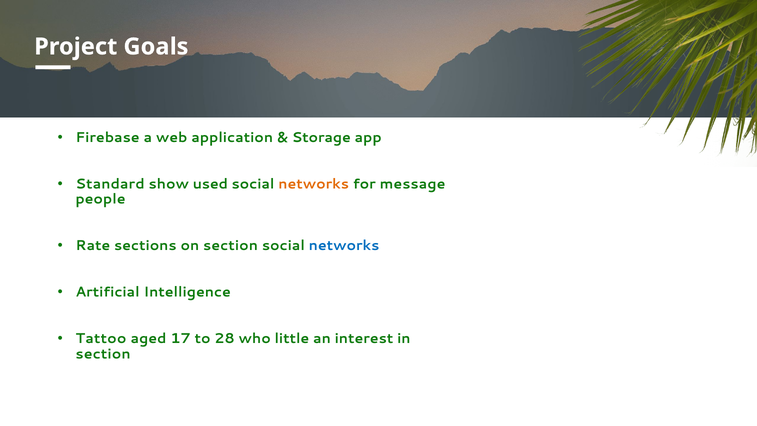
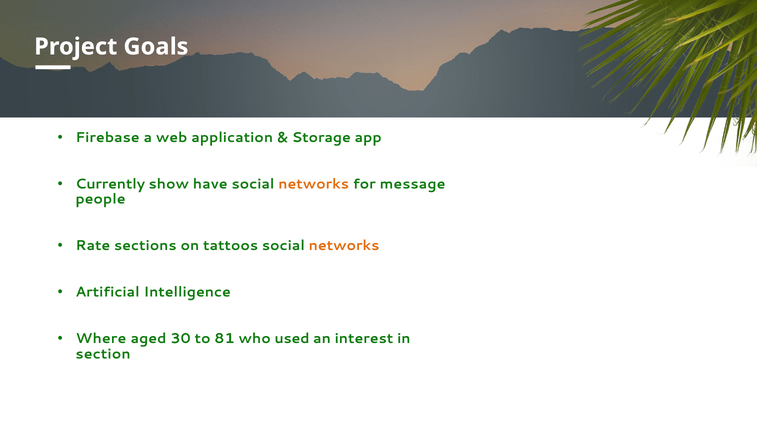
Standard: Standard -> Currently (110, 184)
used: used -> have (210, 184)
on section: section -> tattoos (231, 246)
networks colour: blue -> orange (344, 246)
Tattoo: Tattoo -> Where (101, 338)
17: 17 -> 30 (181, 338)
28: 28 -> 81 (225, 338)
little: little -> used (292, 338)
